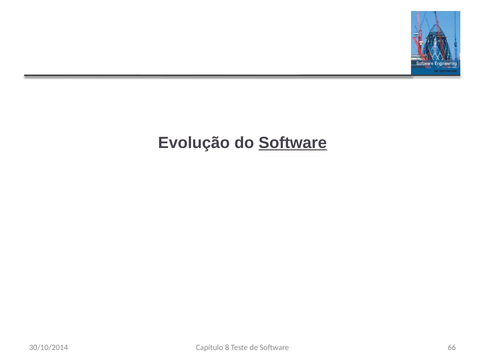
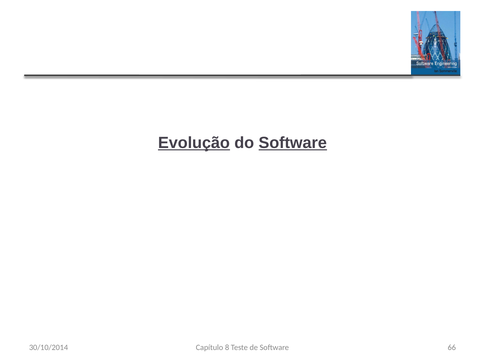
Evolução underline: none -> present (194, 143)
